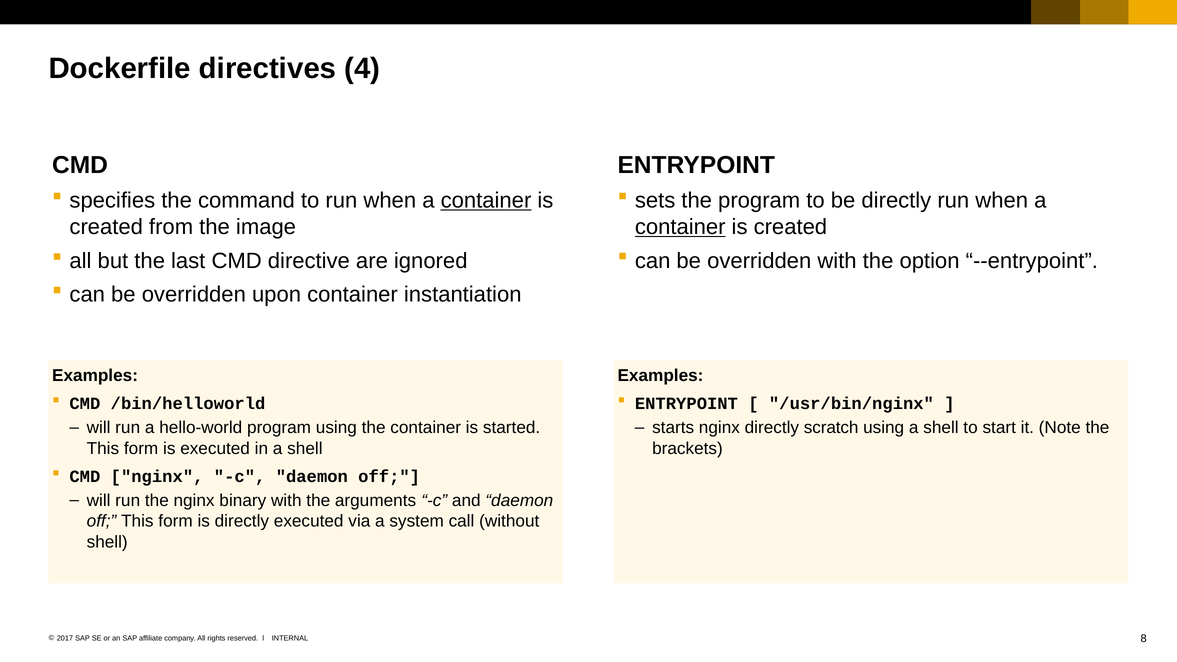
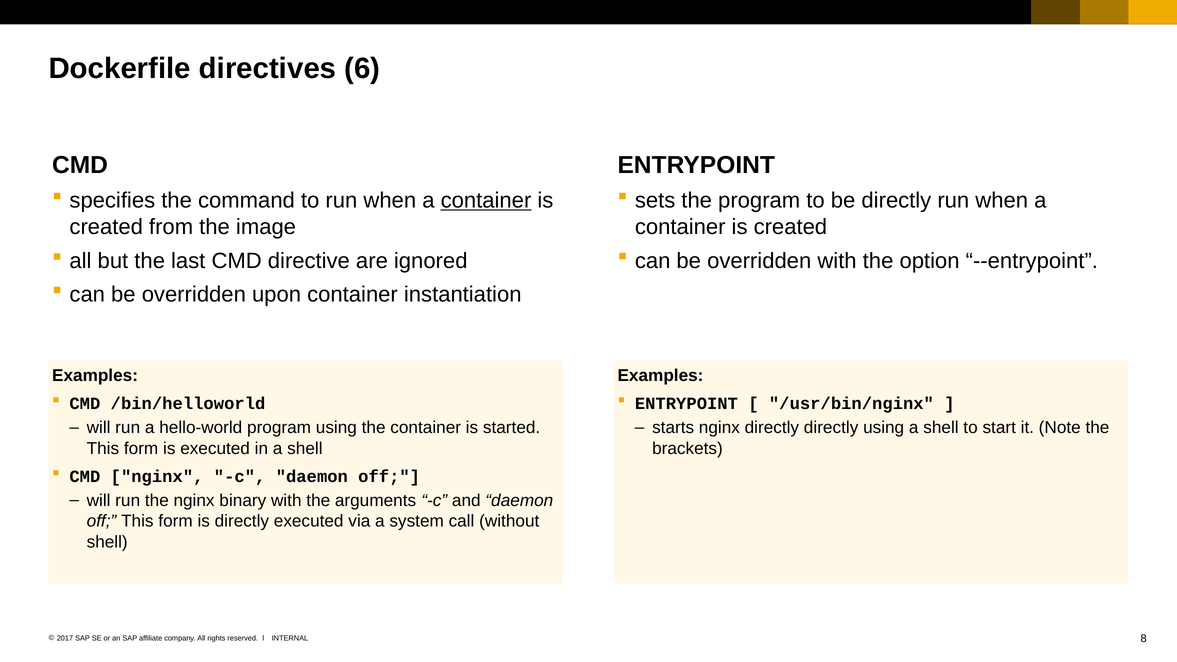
4: 4 -> 6 (362, 68)
container underline: present -> none (680, 227)
directly scratch: scratch -> directly (831, 428)
